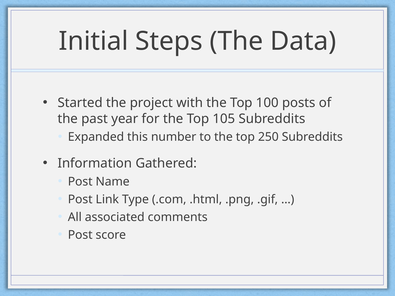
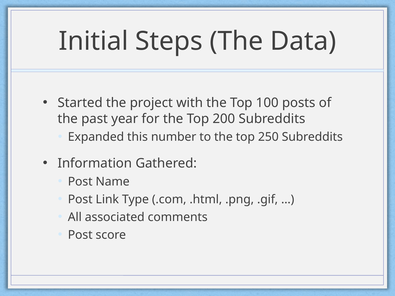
105: 105 -> 200 (224, 119)
